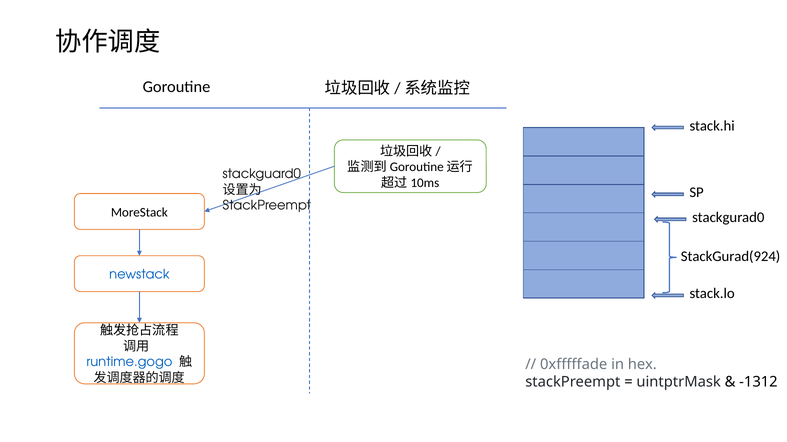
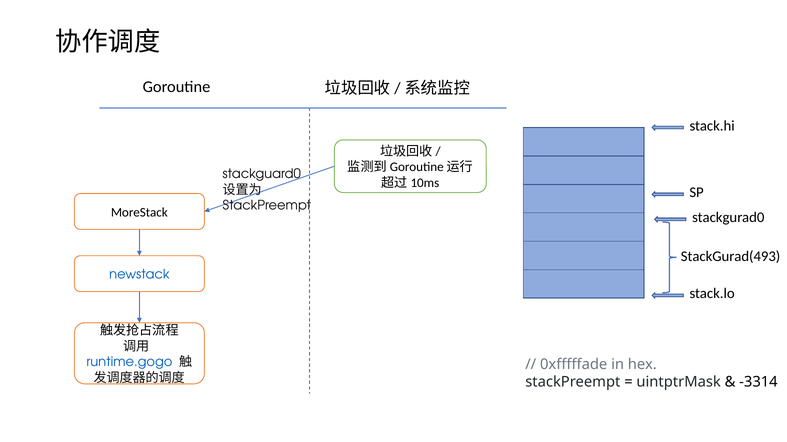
StackGurad(924: StackGurad(924 -> StackGurad(493 (731, 257)
-1312: -1312 -> -3314 (758, 383)
